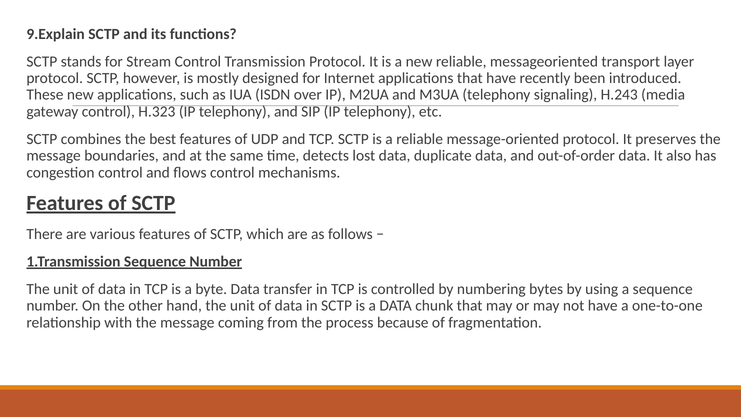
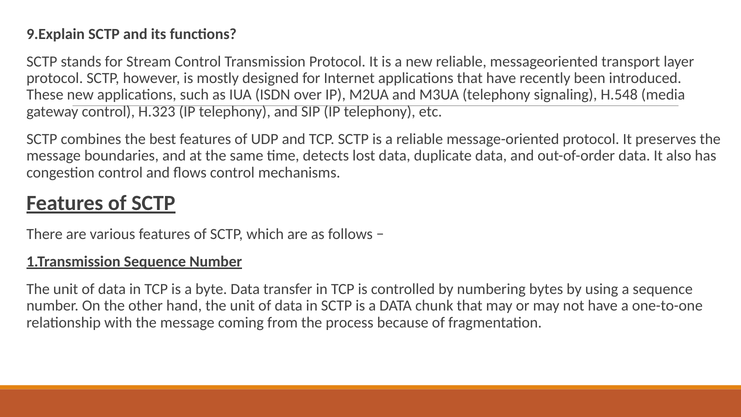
H.243: H.243 -> H.548 (619, 95)
